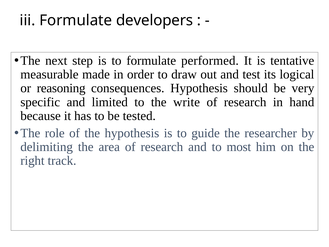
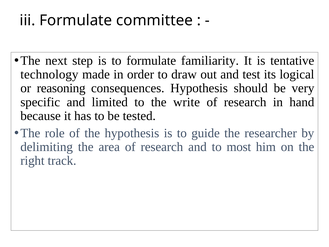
developers: developers -> committee (154, 20)
performed: performed -> familiarity (210, 61)
measurable: measurable -> technology (49, 74)
